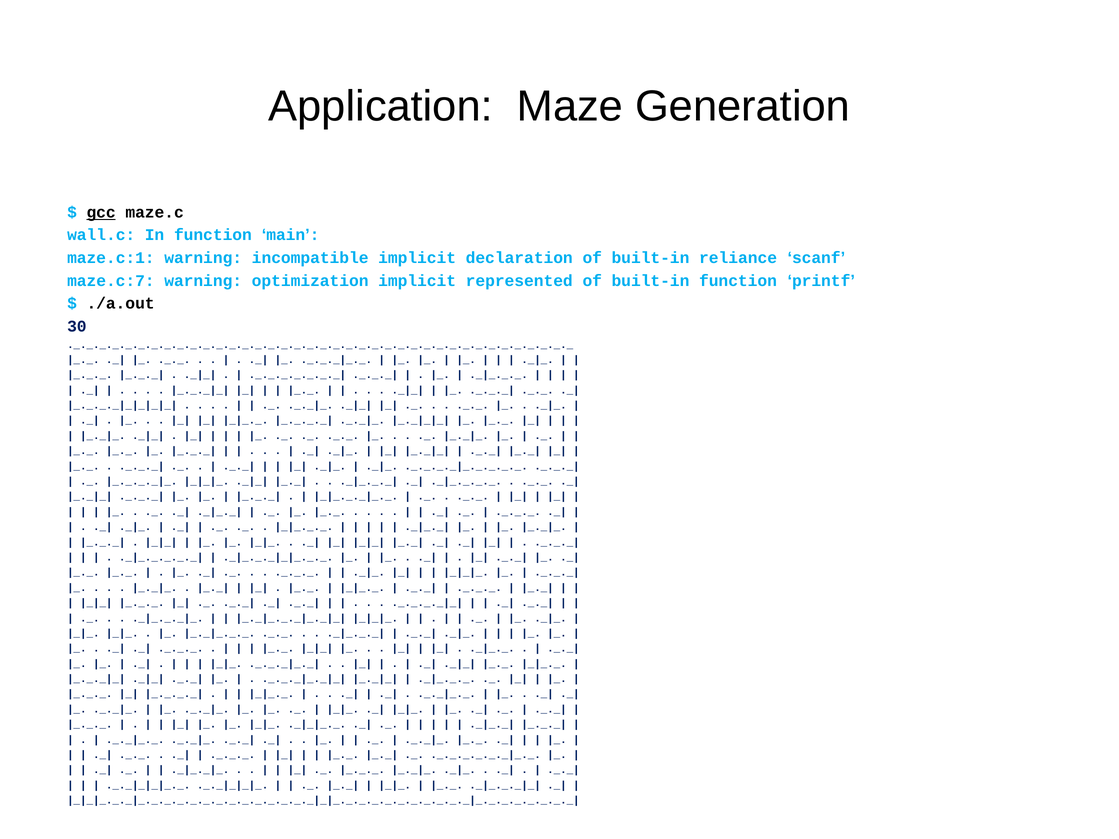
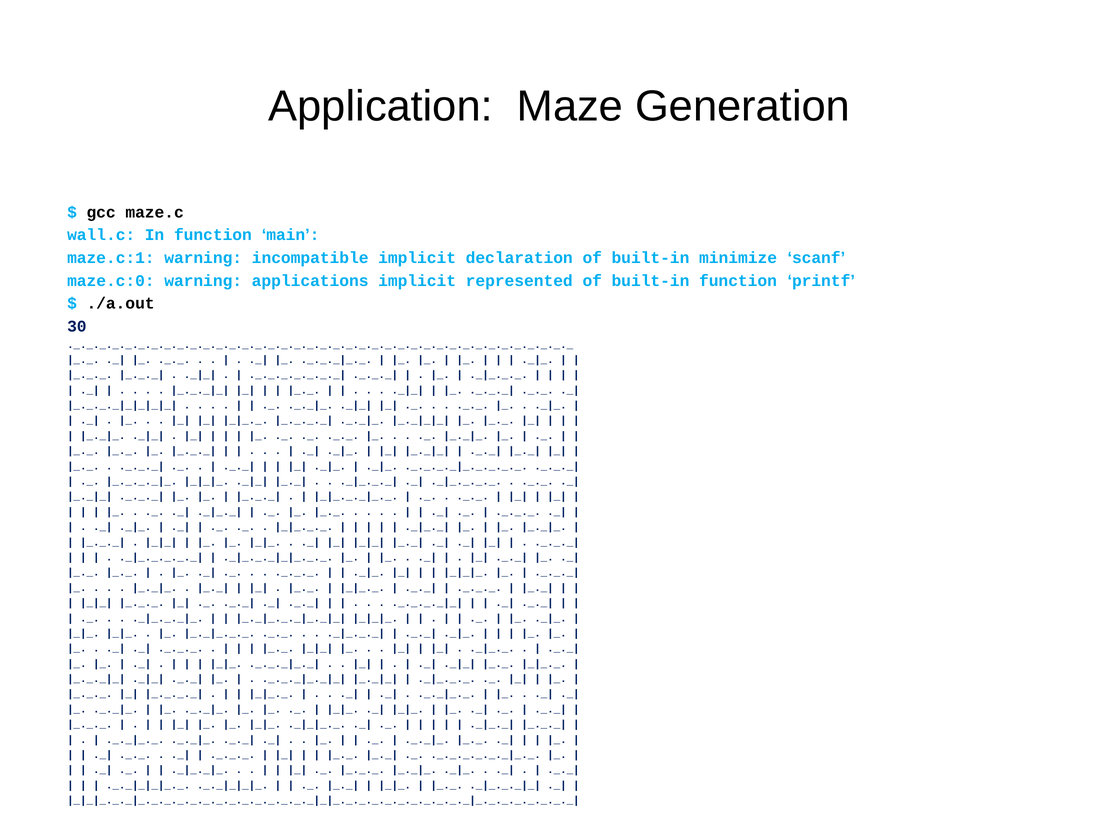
gcc underline: present -> none (101, 212)
reliance: reliance -> minimize (738, 258)
maze.c:7: maze.c:7 -> maze.c:0 (111, 281)
optimization: optimization -> applications (310, 281)
